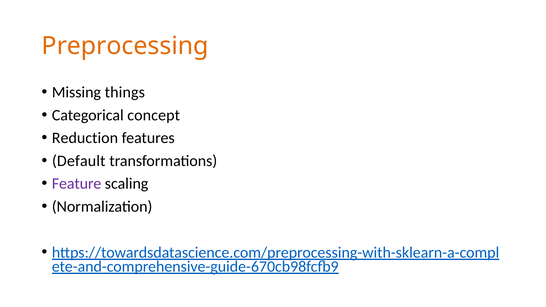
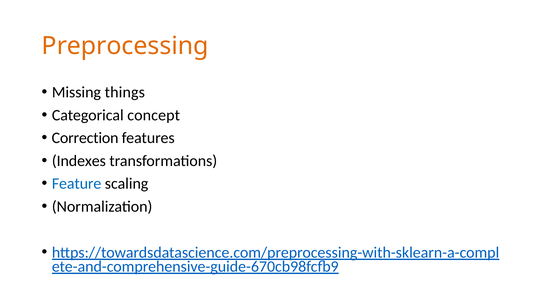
Reduction: Reduction -> Correction (85, 138)
Default: Default -> Indexes (79, 161)
Feature colour: purple -> blue (77, 184)
